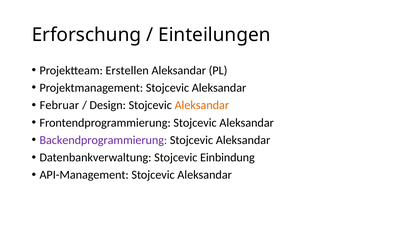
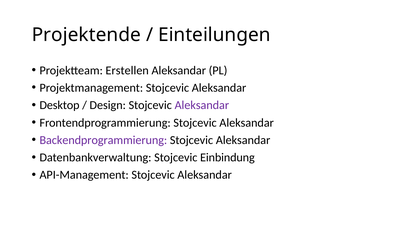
Erforschung: Erforschung -> Projektende (86, 35)
Februar: Februar -> Desktop (60, 105)
Aleksandar colour: orange -> purple (202, 105)
